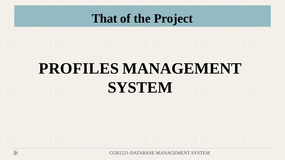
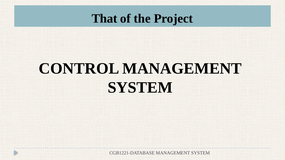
PROFILES: PROFILES -> CONTROL (79, 69)
